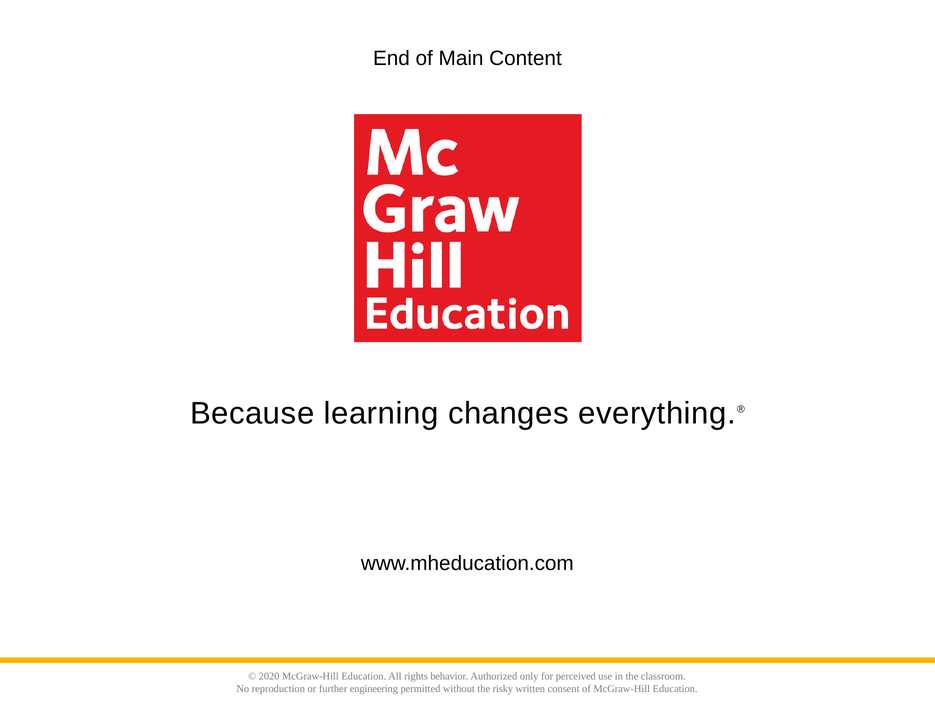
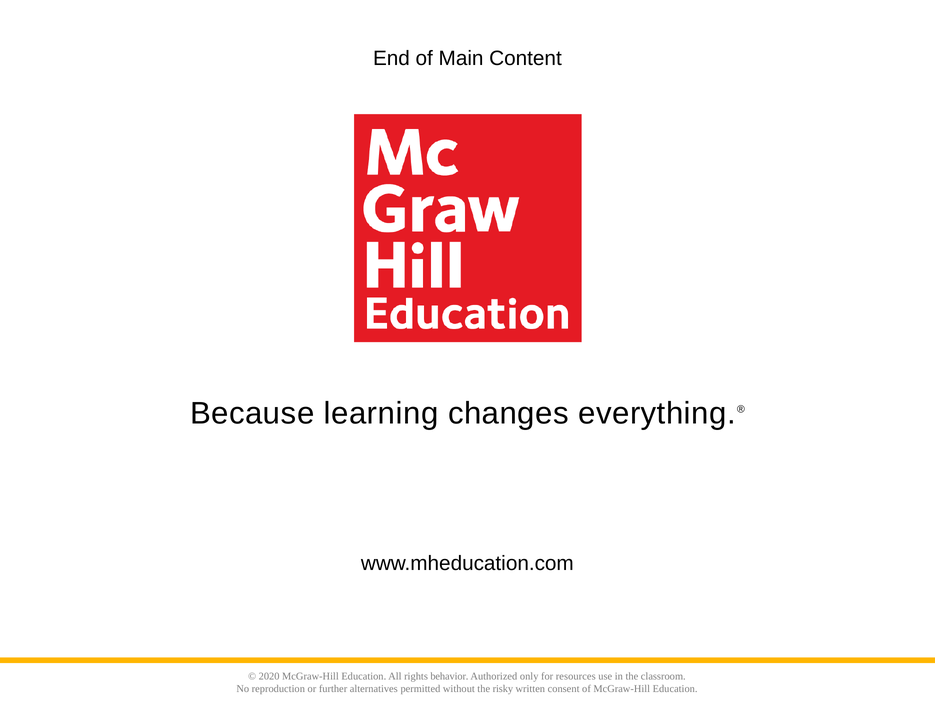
perceived: perceived -> resources (576, 677)
engineering: engineering -> alternatives (374, 689)
